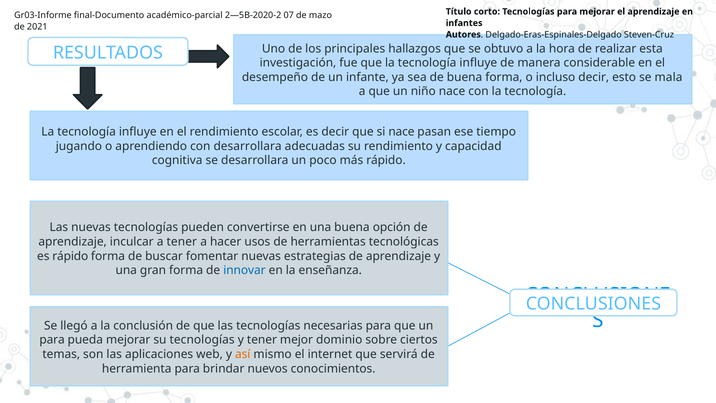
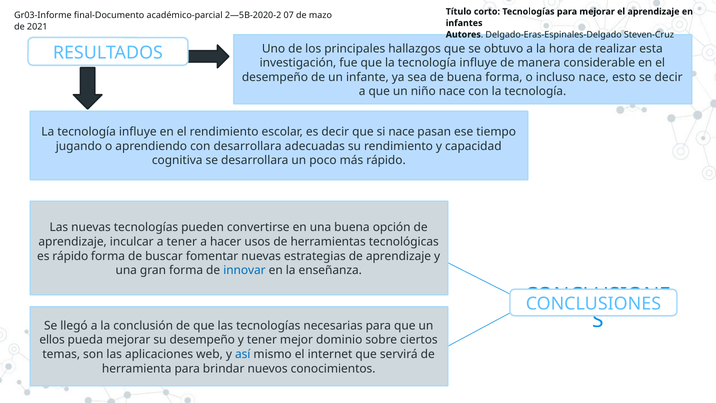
incluso decir: decir -> nace (594, 77)
se mala: mala -> decir (669, 77)
para: para -> ellos (52, 340)
su tecnologías: tecnologías -> desempeño (202, 340)
así colour: orange -> blue (243, 354)
